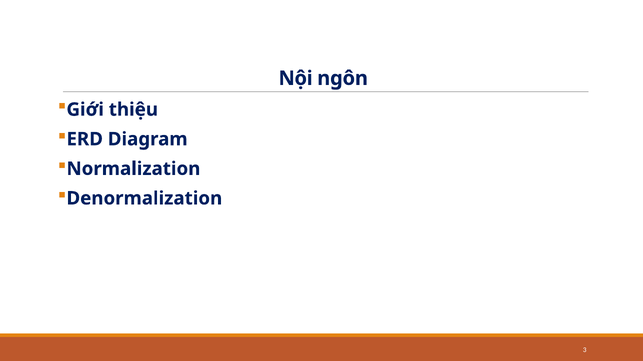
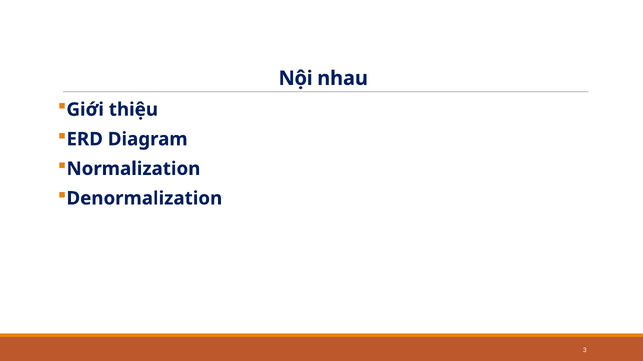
ngôn: ngôn -> nhau (343, 78)
